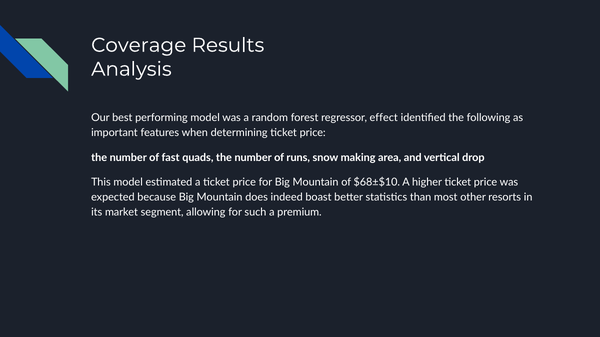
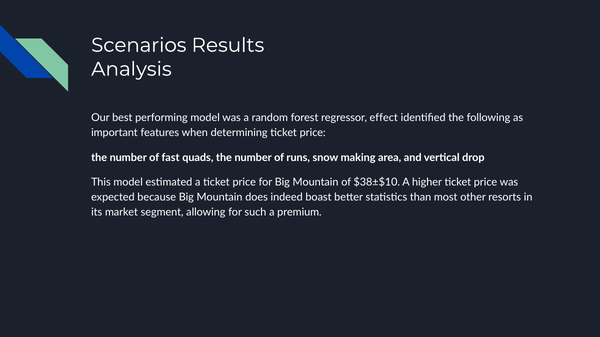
Coverage: Coverage -> Scenarios (139, 45)
$68±$10: $68±$10 -> $38±$10 (377, 183)
